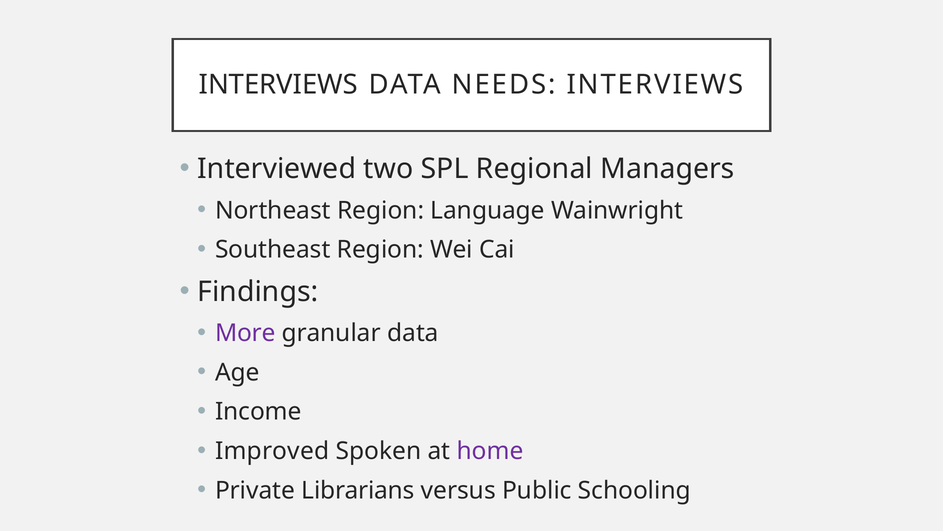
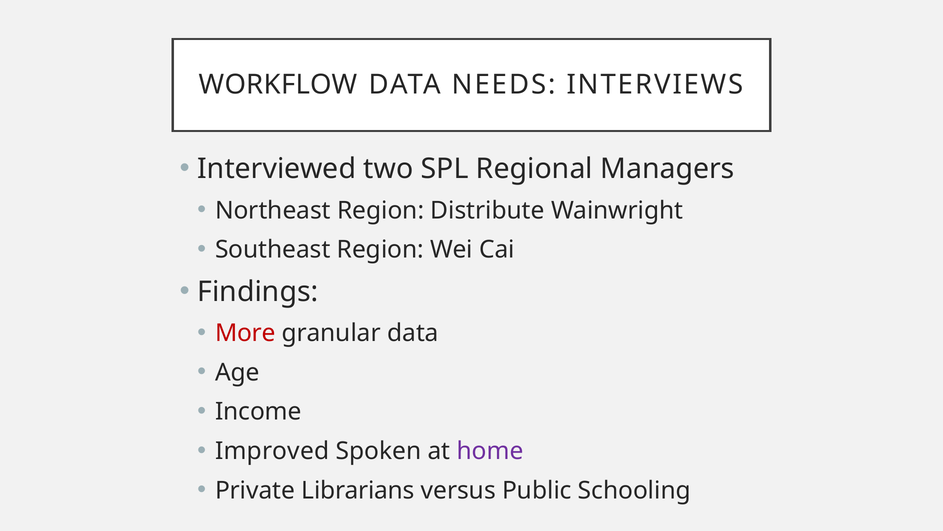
INTERVIEWS: INTERVIEWS -> WORKFLOW (278, 85)
Language: Language -> Distribute (488, 210)
More colour: purple -> red (245, 333)
